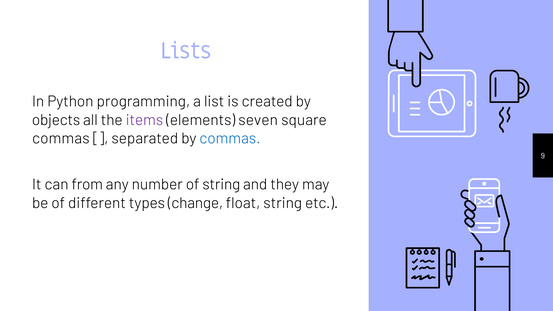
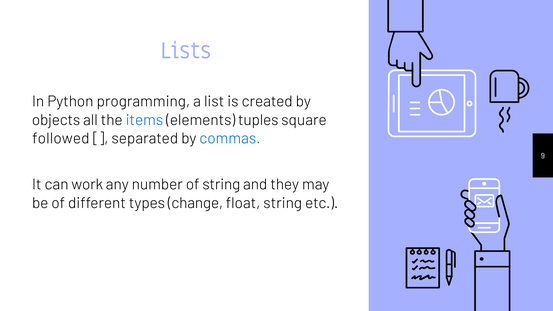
items colour: purple -> blue (144, 120)
seven: seven -> tuples (258, 120)
commas: commas -> followed (61, 138)
from: from -> work (87, 185)
